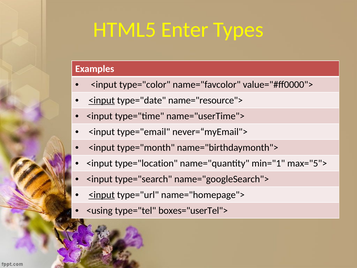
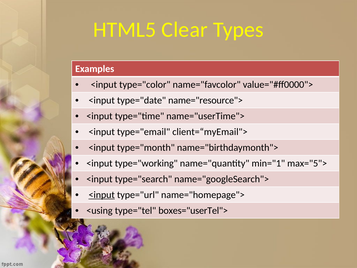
Enter: Enter -> Clear (185, 30)
<input underline: present -> none (102, 100)
never=“myEmail">: never=“myEmail"> -> client=“myEmail"> (210, 132)
type="location: type="location -> type="working (146, 163)
